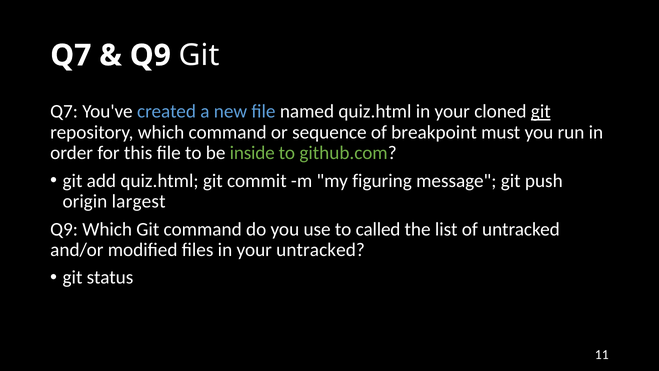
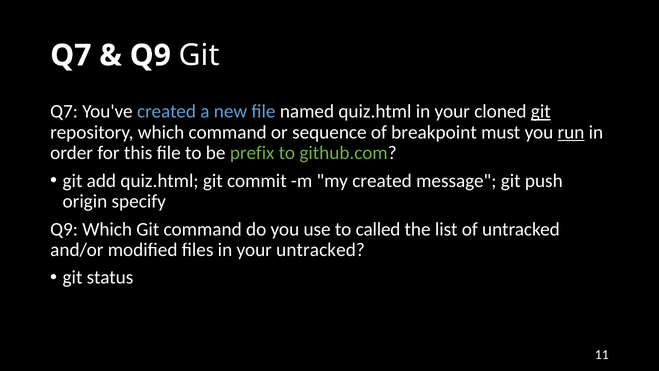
run underline: none -> present (571, 132)
inside: inside -> prefix (252, 153)
my figuring: figuring -> created (382, 181)
largest: largest -> specify (139, 201)
